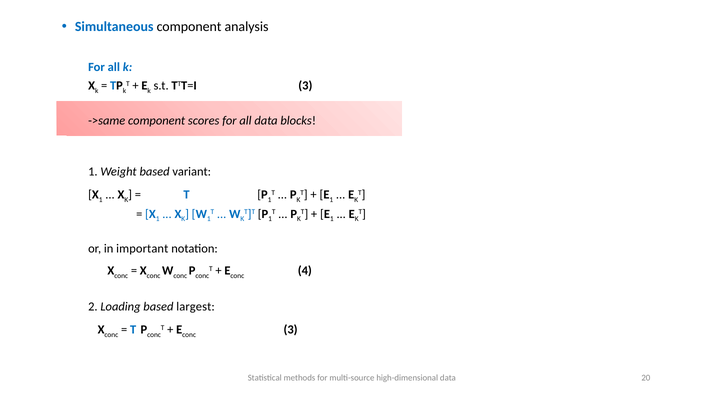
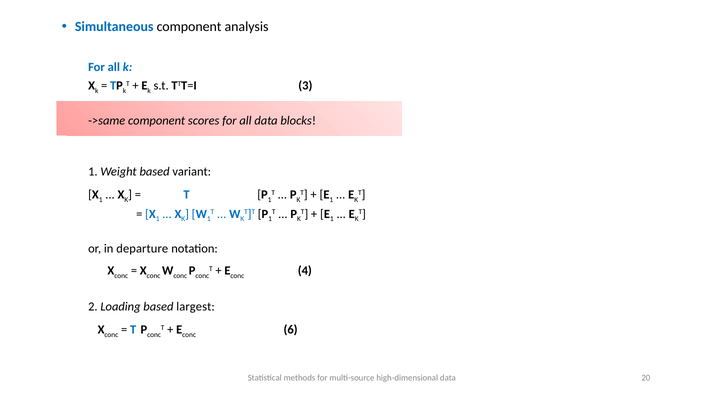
important: important -> departure (142, 249)
3: 3 -> 6 (291, 330)
